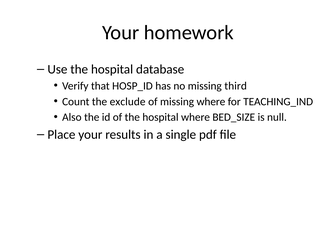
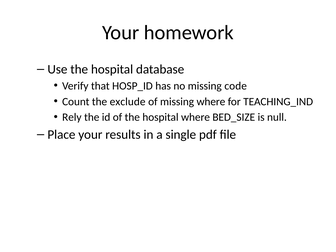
third: third -> code (236, 86)
Also: Also -> Rely (72, 117)
